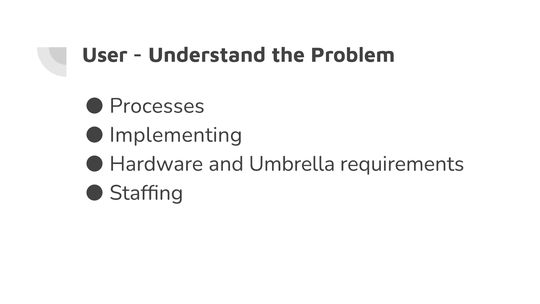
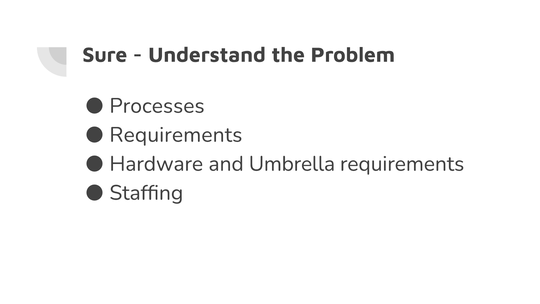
User: User -> Sure (105, 55)
Implementing: Implementing -> Requirements (176, 135)
